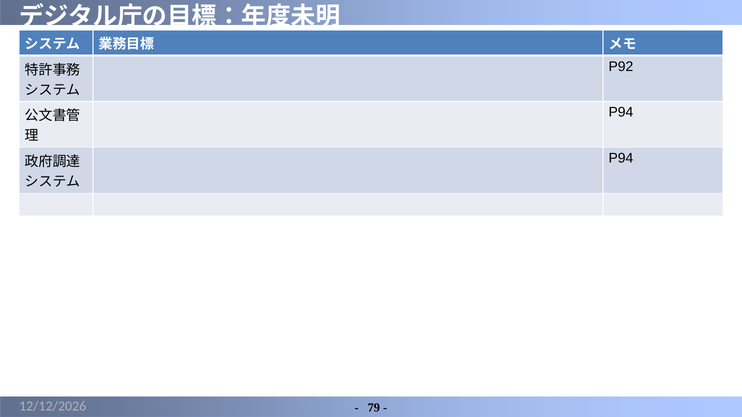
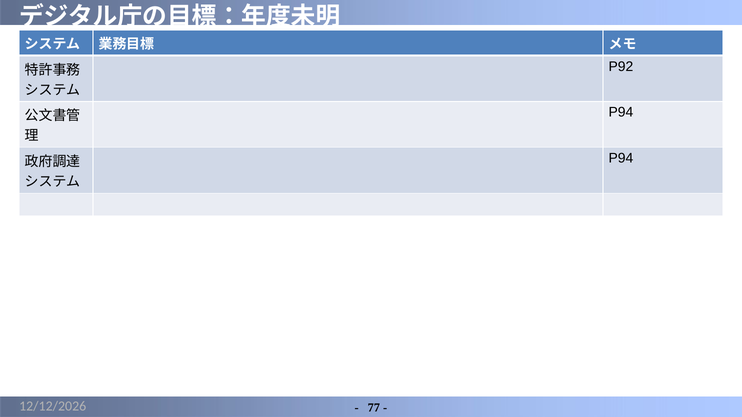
79: 79 -> 77 (374, 408)
